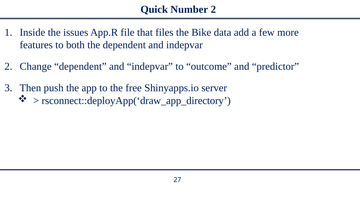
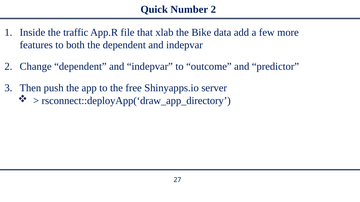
issues: issues -> traffic (76, 32)
files: files -> xlab (164, 32)
